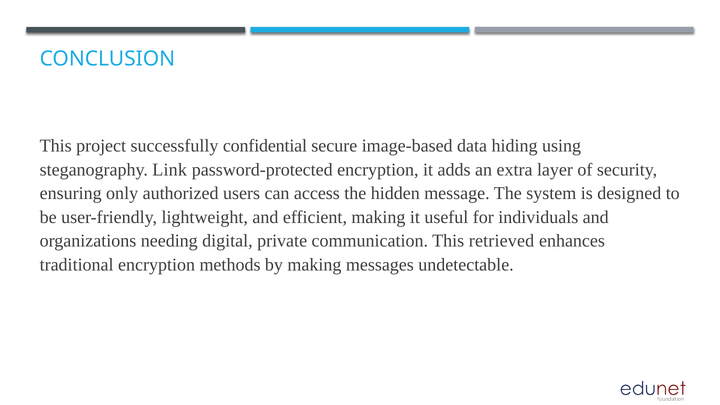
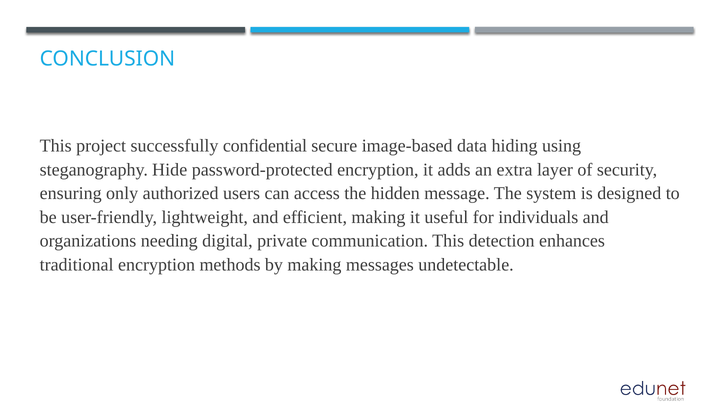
Link: Link -> Hide (170, 170)
retrieved: retrieved -> detection (502, 241)
